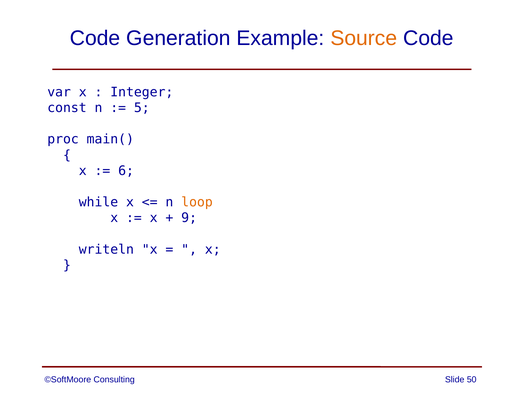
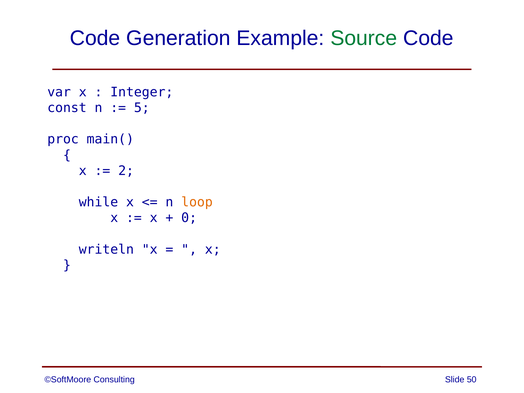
Source colour: orange -> green (364, 38)
6: 6 -> 2 (126, 171)
9: 9 -> 0 (189, 218)
